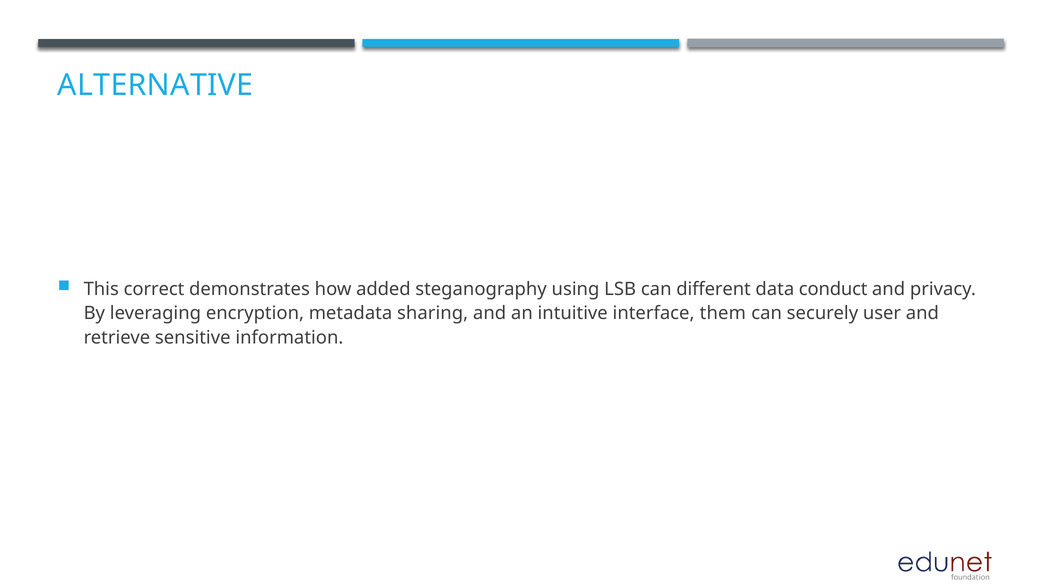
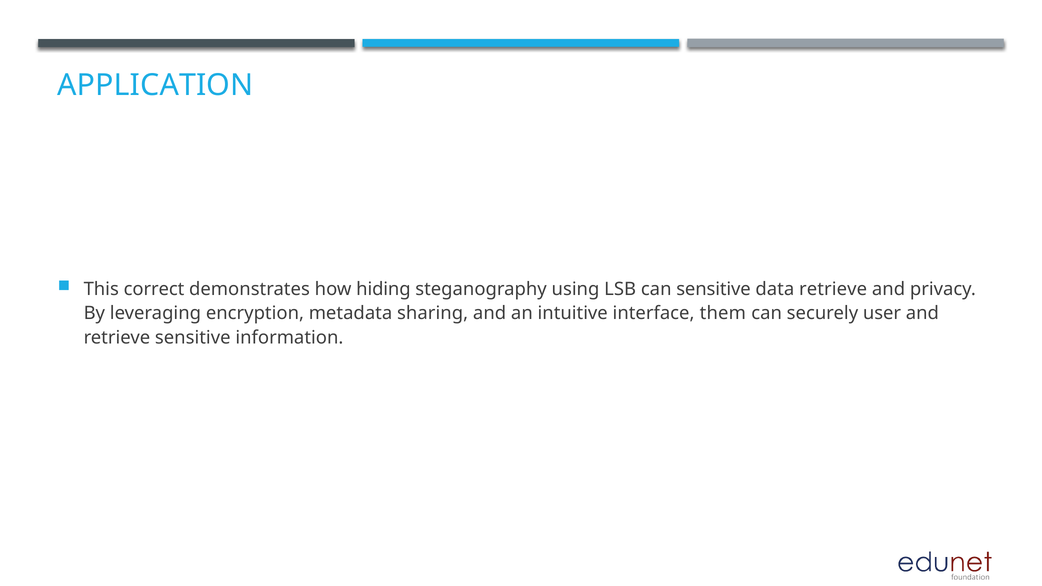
ALTERNATIVE: ALTERNATIVE -> APPLICATION (155, 85)
added: added -> hiding (383, 289)
can different: different -> sensitive (714, 289)
data conduct: conduct -> retrieve (833, 289)
